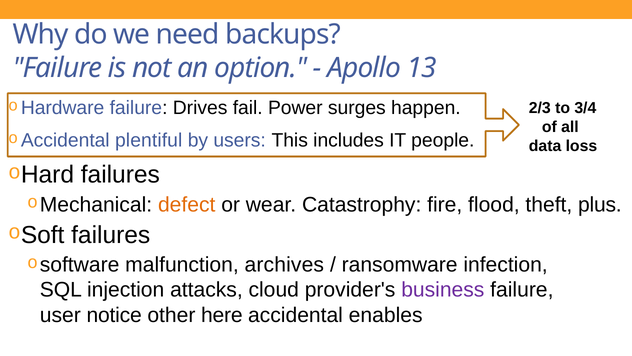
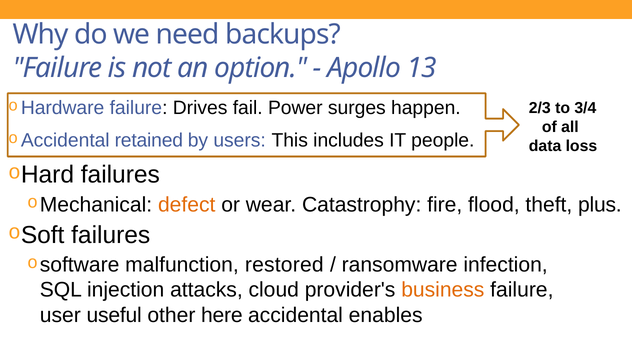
plentiful: plentiful -> retained (149, 140)
archives: archives -> restored (284, 264)
business colour: purple -> orange (443, 290)
notice: notice -> useful (114, 315)
